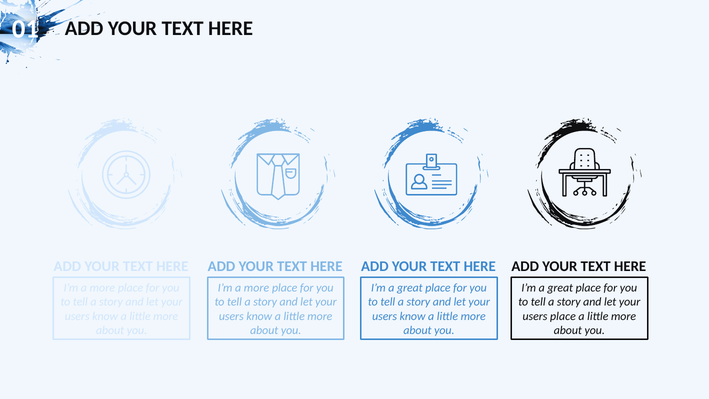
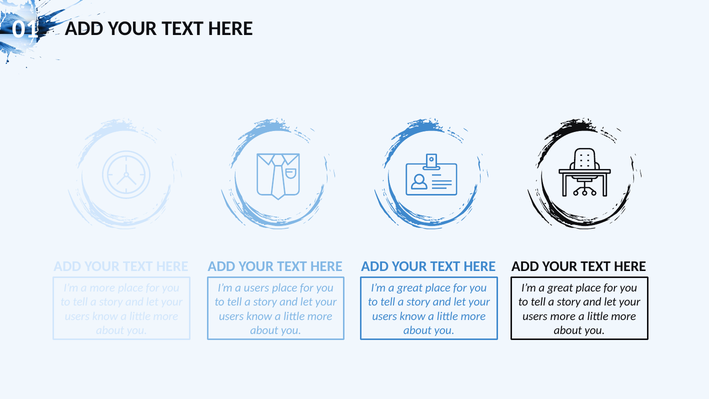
more: more -> users (257, 288)
users place: place -> more (563, 316)
